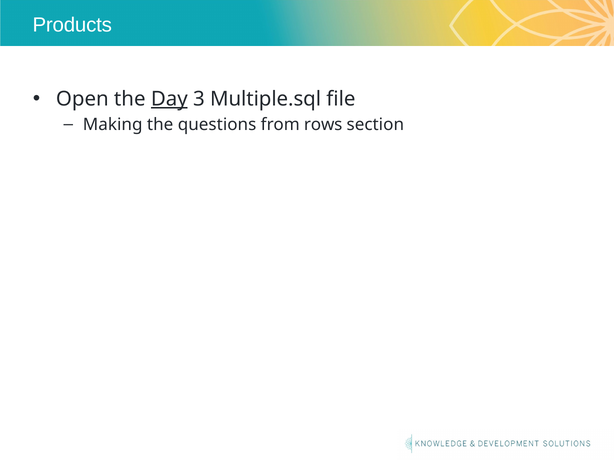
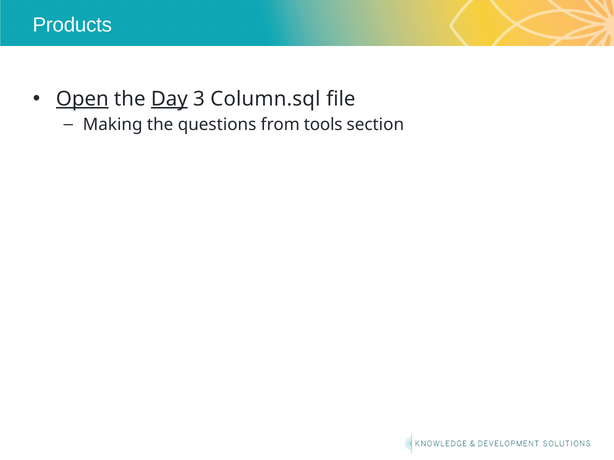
Open underline: none -> present (82, 99)
Multiple.sql: Multiple.sql -> Column.sql (265, 99)
rows: rows -> tools (323, 125)
